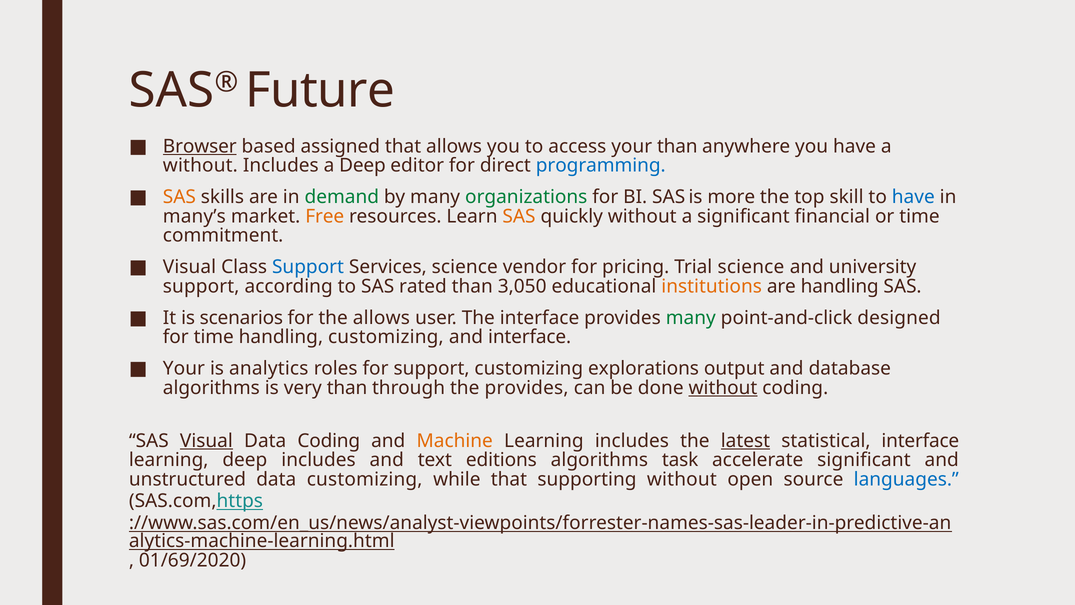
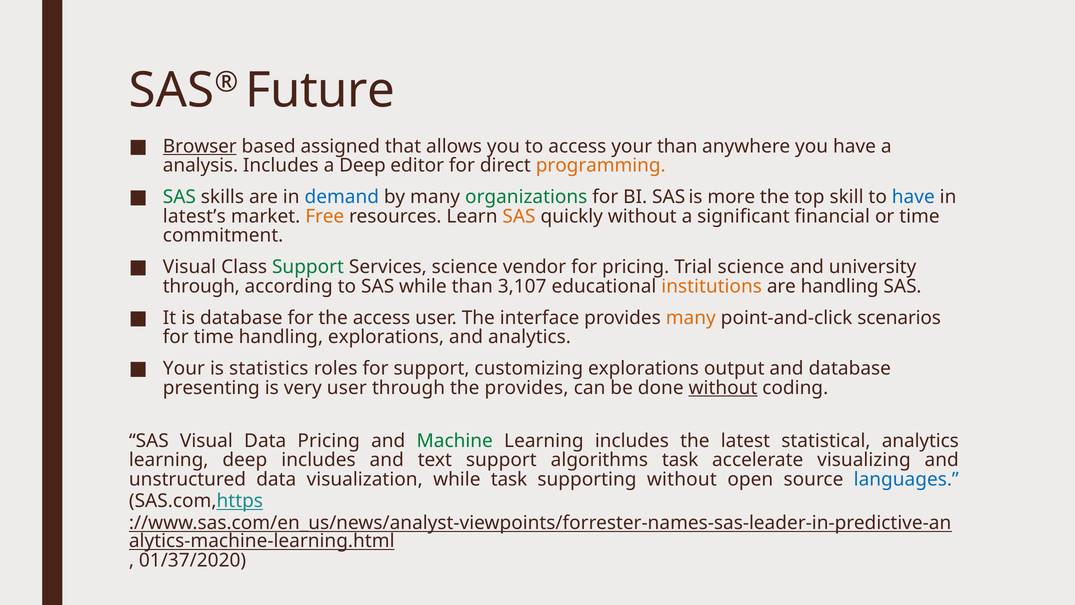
without: without -> analysis (200, 166)
programming colour: blue -> orange (601, 166)
SAS colour: orange -> green (179, 197)
demand colour: green -> blue (342, 197)
many’s: many’s -> latest’s (194, 216)
Support colour: blue -> green (308, 267)
support: support -> through (201, 286)
SAS rated: rated -> while (423, 286)
3,050: 3,050 -> 3,107 (522, 286)
is scenarios: scenarios -> database (241, 318)
the allows: allows -> access (382, 318)
many colour: green -> orange (691, 318)
designed: designed -> scenarios (899, 318)
handling customizing: customizing -> explorations (386, 337)
and interface: interface -> analytics (530, 337)
analytics: analytics -> statistics (269, 368)
algorithms: algorithms -> presenting (211, 388)
very than: than -> user (347, 388)
Visual underline: present -> none (206, 441)
Data Coding: Coding -> Pricing (329, 441)
Machine colour: orange -> green (455, 441)
latest underline: present -> none (745, 441)
statistical interface: interface -> analytics (920, 441)
text editions: editions -> support (501, 460)
accelerate significant: significant -> visualizing (864, 460)
data customizing: customizing -> visualization (365, 479)
while that: that -> task (509, 479)
01/69/2020: 01/69/2020 -> 01/37/2020 (193, 560)
